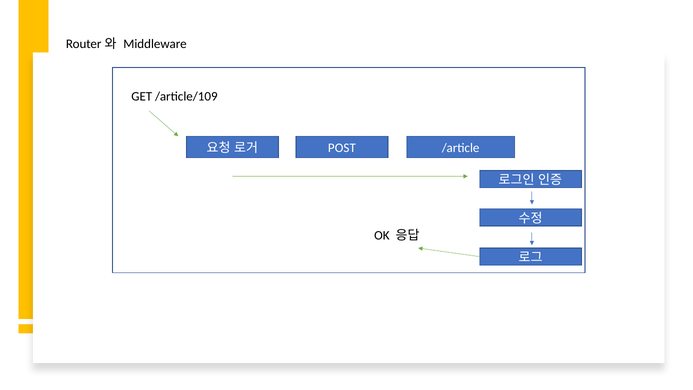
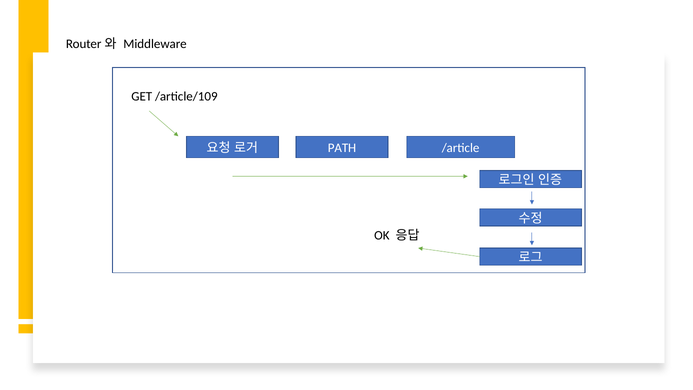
POST: POST -> PATH (342, 148)
